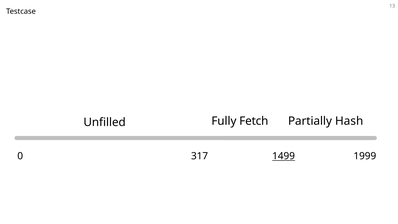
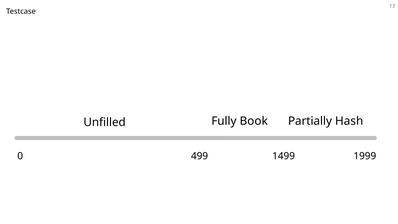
Fetch: Fetch -> Book (254, 121)
317: 317 -> 499 (200, 156)
1499 underline: present -> none (284, 156)
